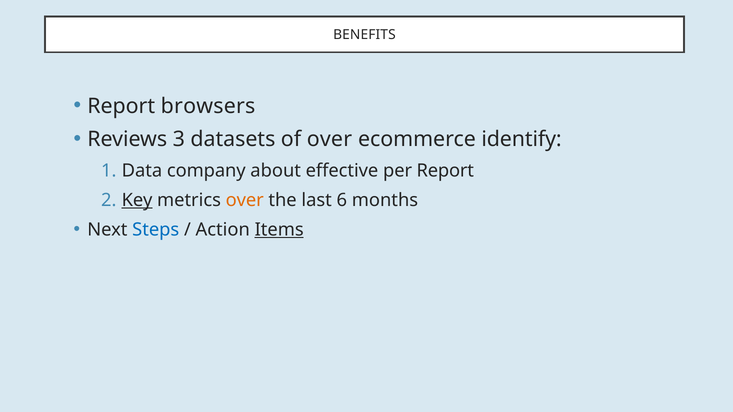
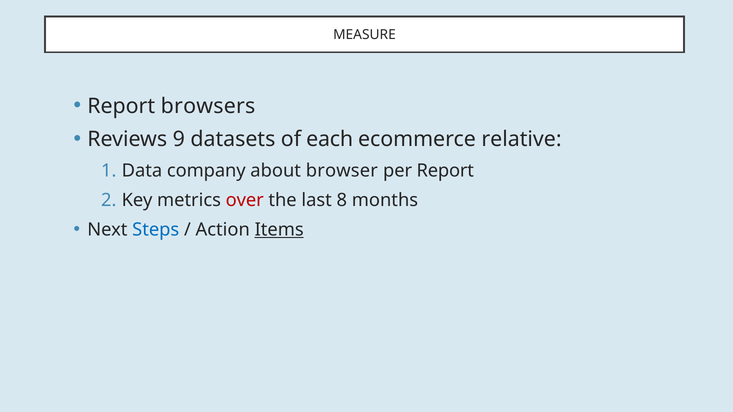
BENEFITS: BENEFITS -> MEASURE (364, 35)
3: 3 -> 9 (179, 139)
of over: over -> each (330, 139)
identify: identify -> relative (522, 139)
effective: effective -> browser (342, 171)
Key underline: present -> none (137, 200)
over colour: orange -> red (245, 200)
6: 6 -> 8 (342, 200)
